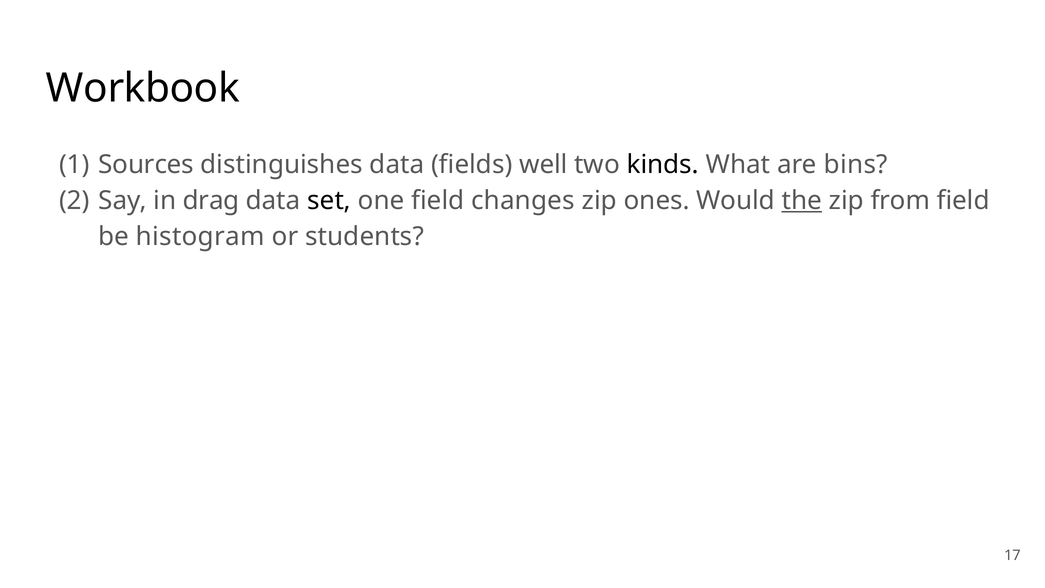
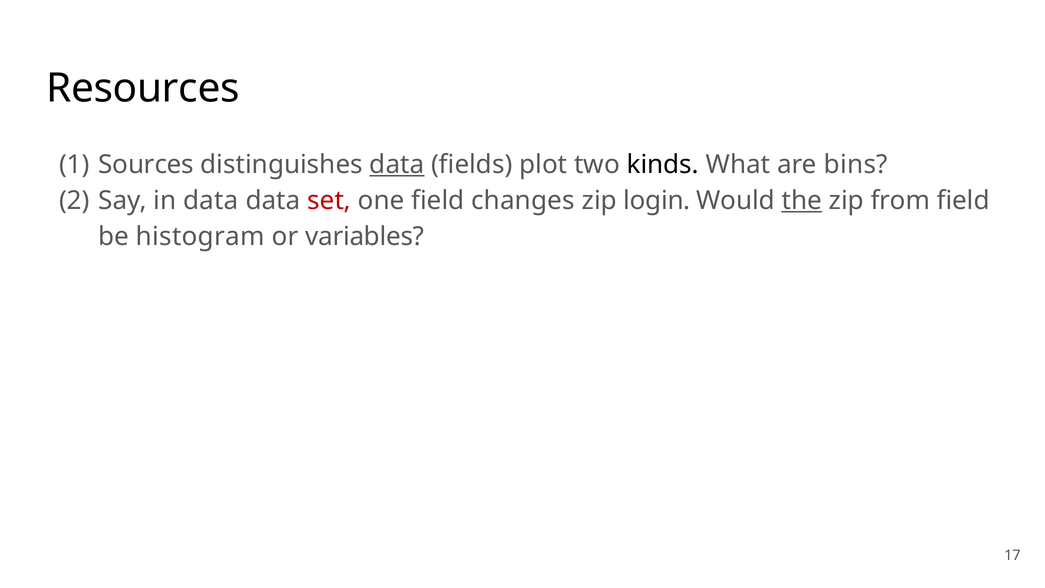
Workbook: Workbook -> Resources (143, 89)
data underline: none -> present (397, 164)
well: well -> plot (543, 164)
in drag: drag -> data (211, 200)
set colour: black -> red (329, 200)
ones: ones -> login (657, 200)
students: students -> variables (365, 236)
